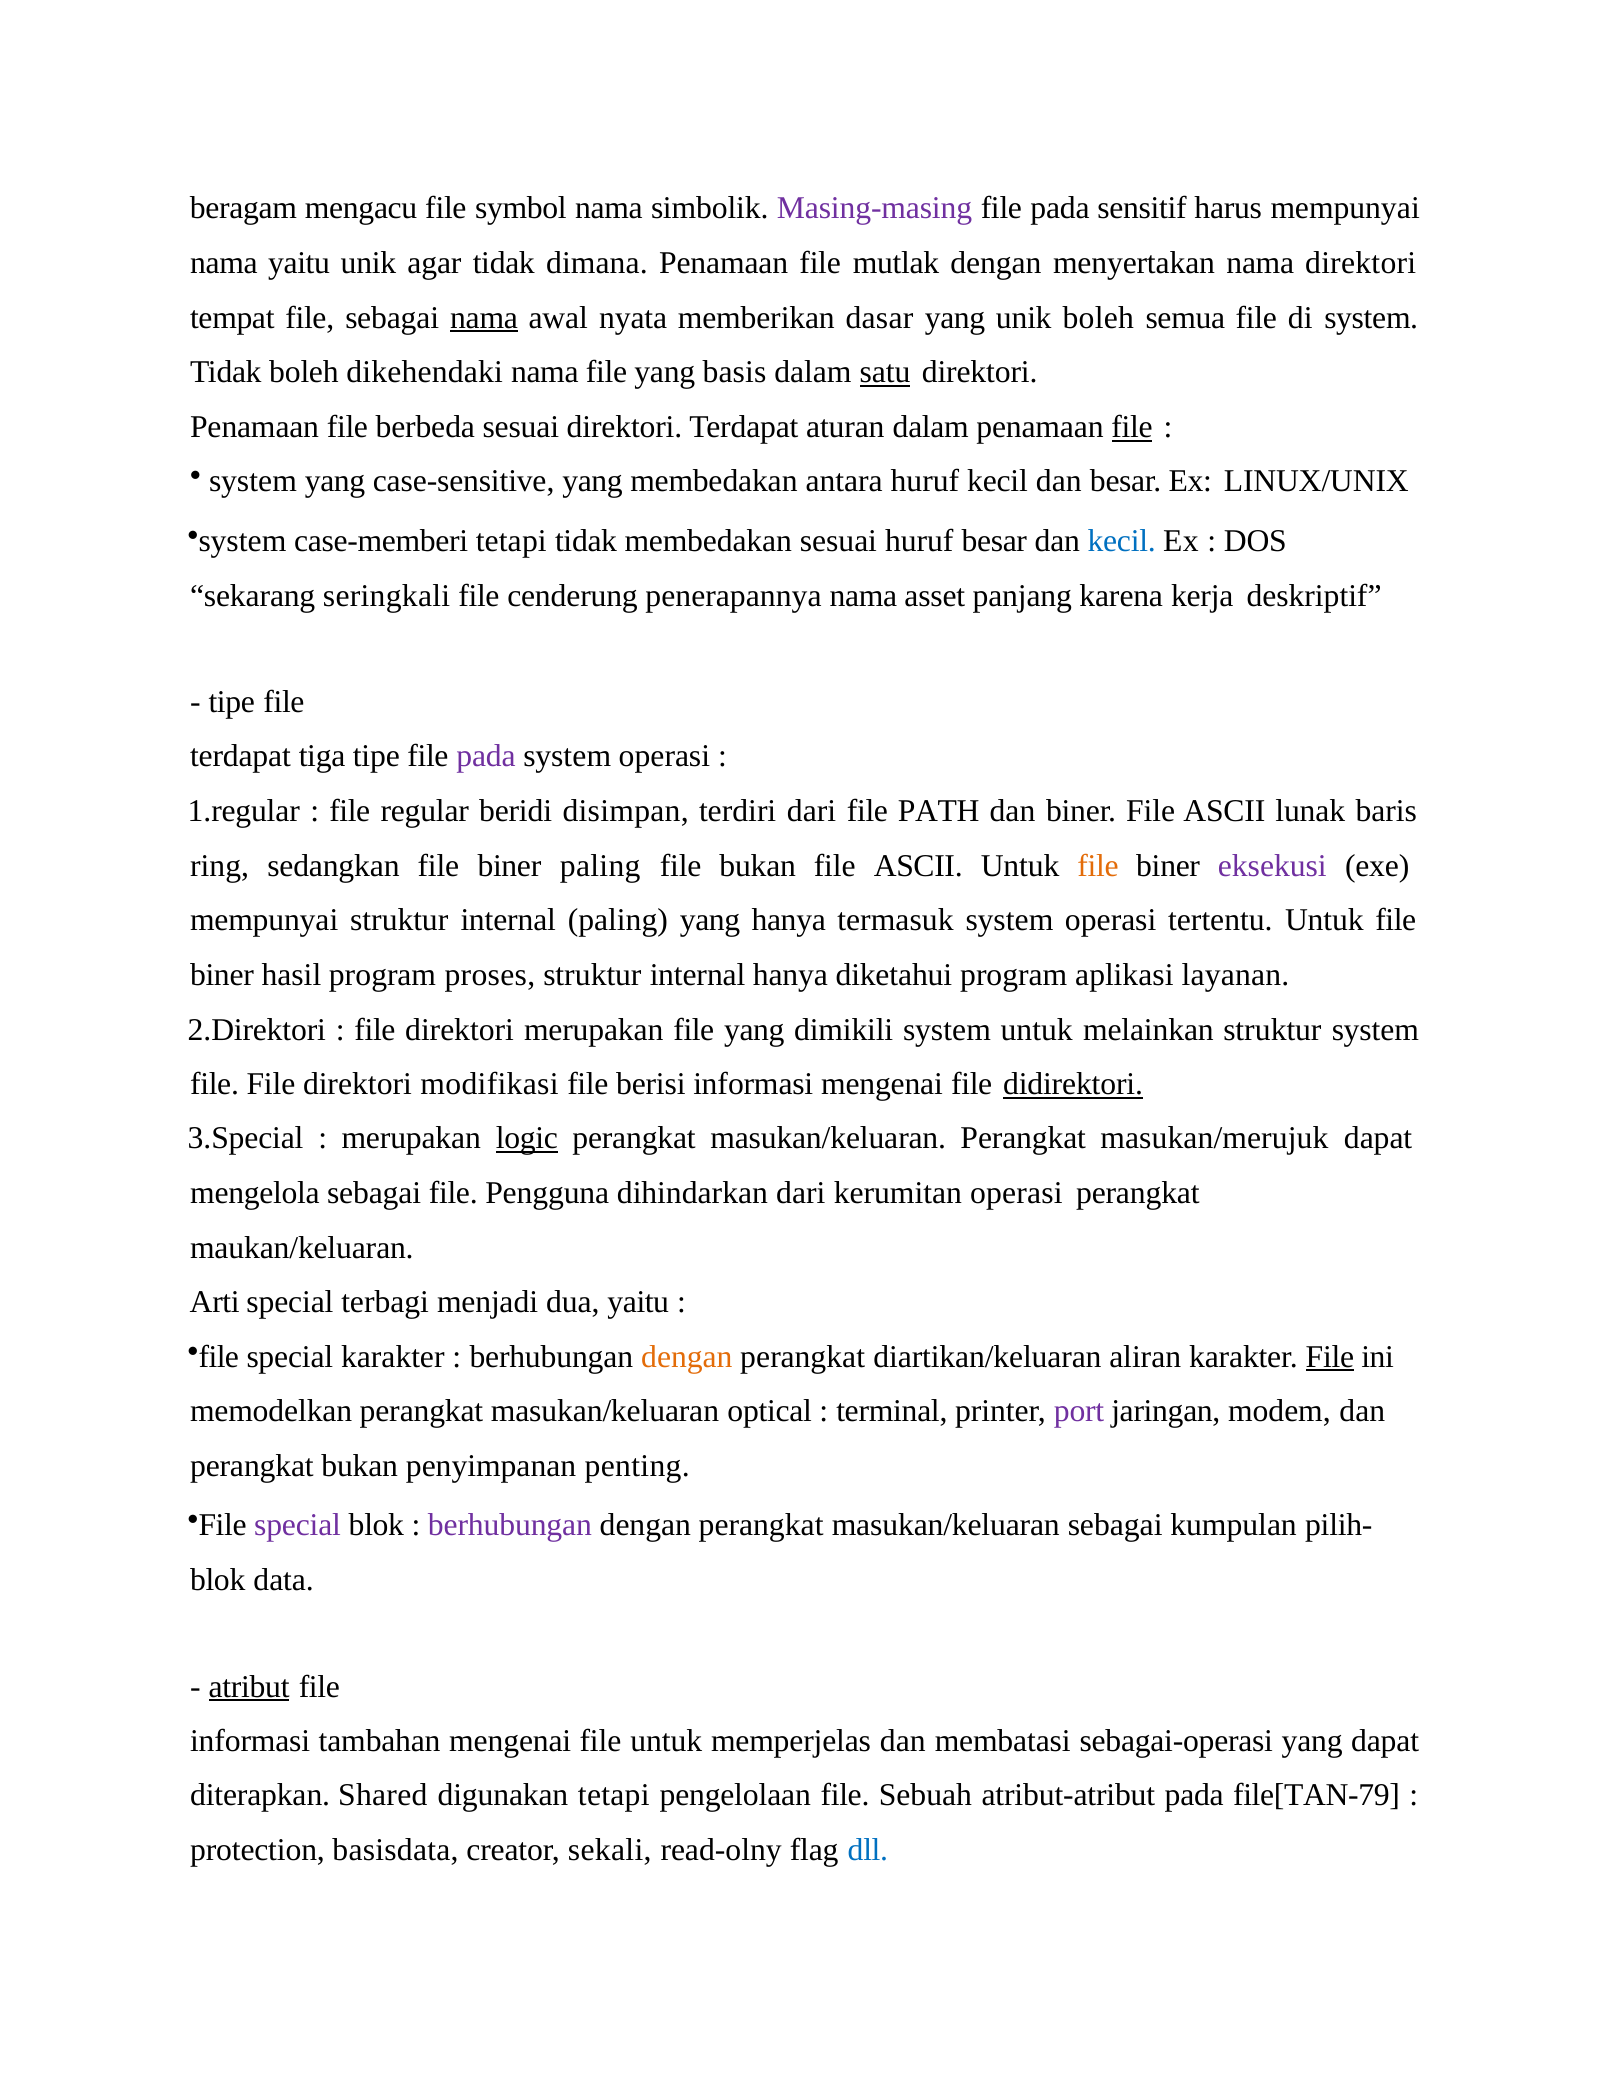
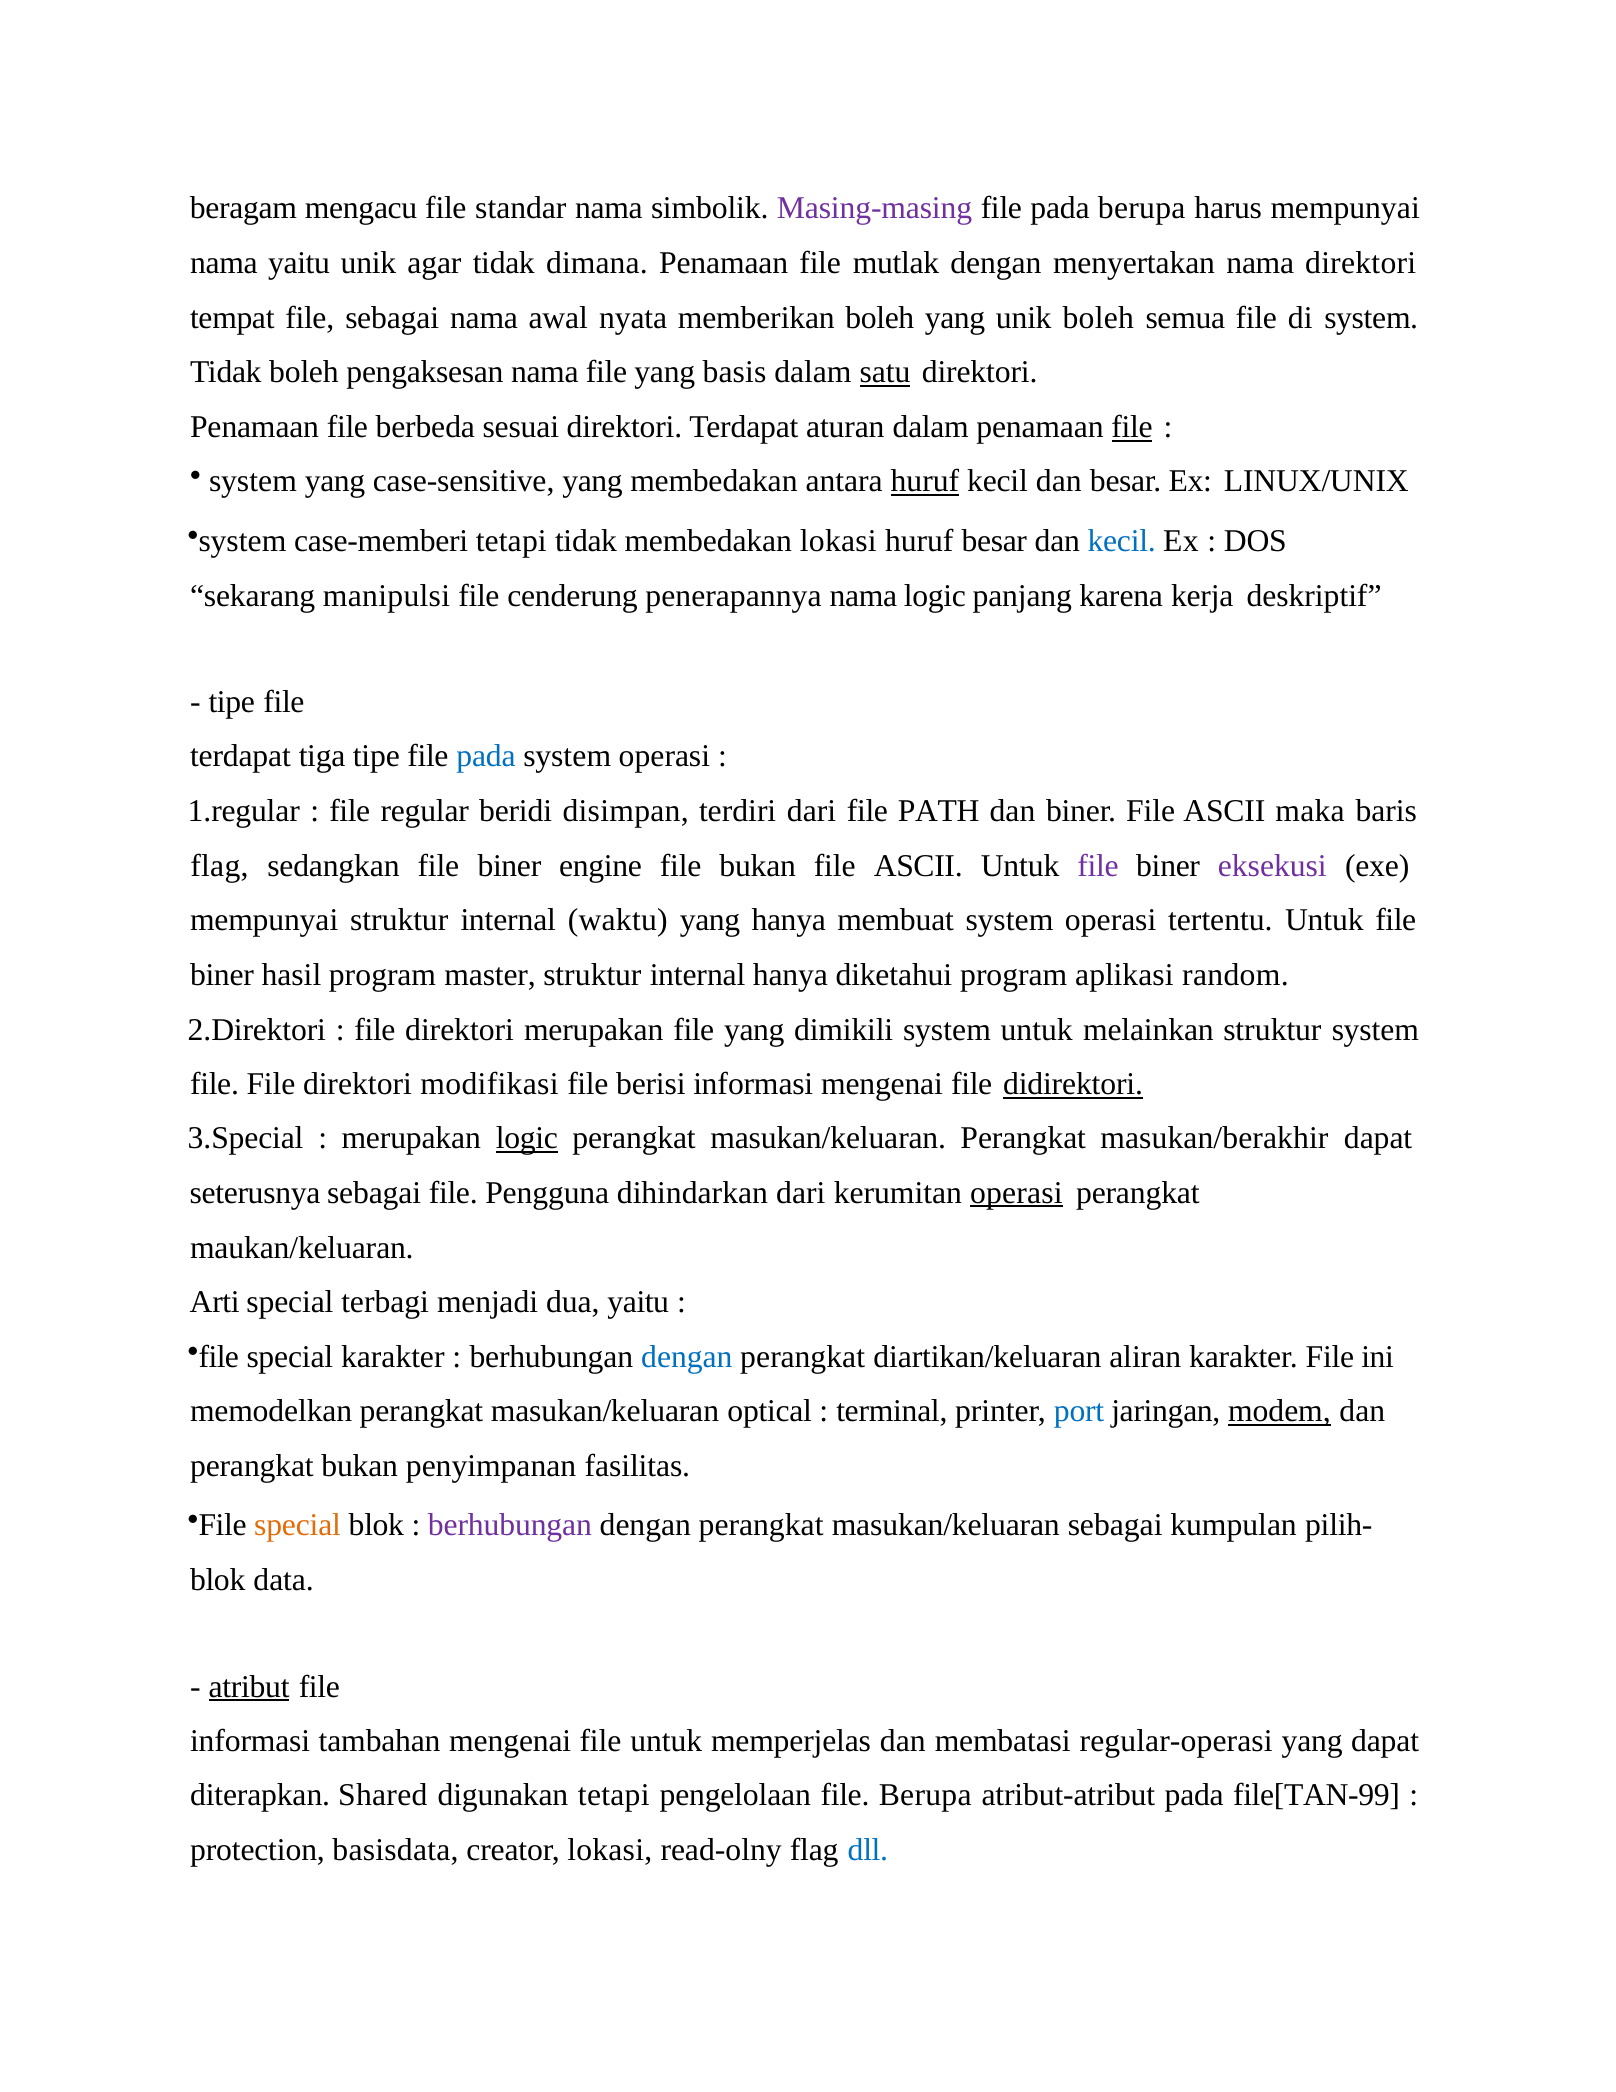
symbol: symbol -> standar (521, 208)
pada sensitif: sensitif -> berupa (1142, 208)
nama underline: present -> none (484, 318)
memberikan dasar: dasar -> boleh (880, 318)
dikehendaki: dikehendaki -> pengaksesan (425, 372)
huruf underline: none -> present (925, 481)
membedakan sesuai: sesuai -> lokasi (838, 541)
seringkali: seringkali -> manipulsi (387, 596)
nama asset: asset -> logic (935, 596)
pada colour: purple -> blue (486, 756)
lunak: lunak -> maka (1310, 811)
ring: ring -> flag (219, 866)
biner paling: paling -> engine (601, 866)
file colour: orange -> purple (1098, 866)
internal paling: paling -> waktu (618, 920)
termasuk: termasuk -> membuat (896, 920)
proses: proses -> master (490, 974)
layanan: layanan -> random (1235, 974)
masukan/merujuk: masukan/merujuk -> masukan/berakhir (1214, 1138)
mengelola: mengelola -> seterusnya (255, 1192)
operasi underline: none -> present (1016, 1192)
dengan colour: orange -> blue (687, 1356)
File underline: present -> none (1330, 1356)
port colour: purple -> blue (1079, 1411)
modem underline: none -> present (1279, 1411)
penting: penting -> fasilitas (637, 1466)
special colour: purple -> orange (298, 1525)
sebagai-operasi: sebagai-operasi -> regular-operasi (1176, 1741)
file Sebuah: Sebuah -> Berupa (925, 1795)
file[TAN-79: file[TAN-79 -> file[TAN-99 (1317, 1795)
creator sekali: sekali -> lokasi (610, 1849)
